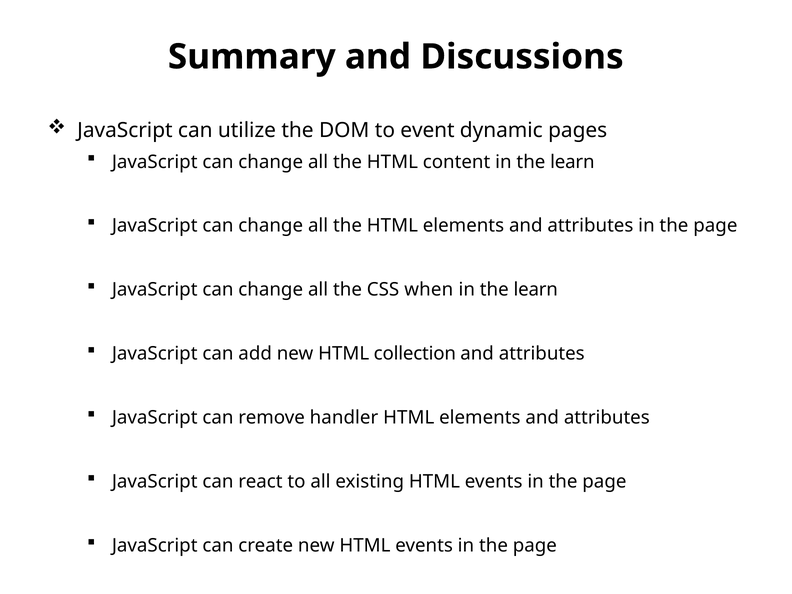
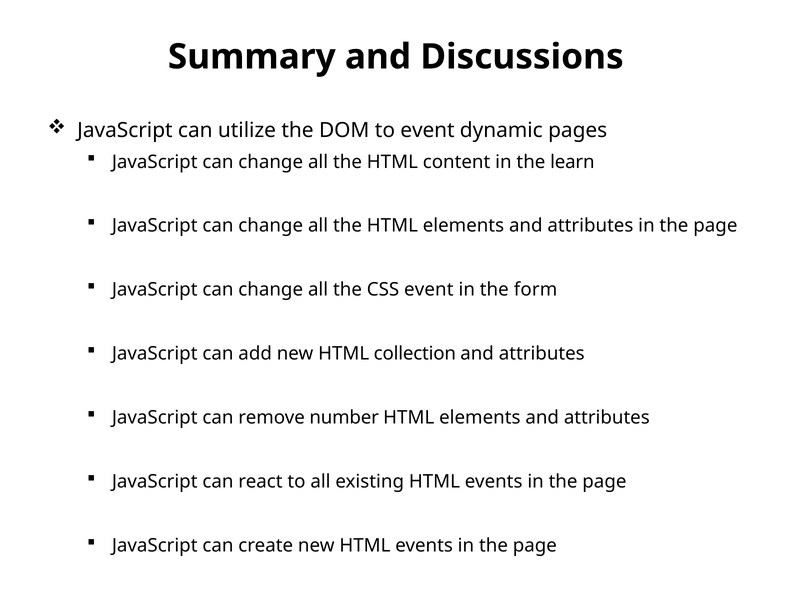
CSS when: when -> event (429, 290)
learn: learn -> form (536, 290)
handler: handler -> number (344, 418)
